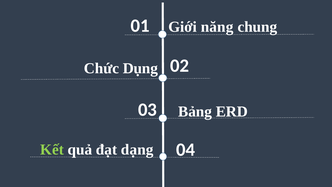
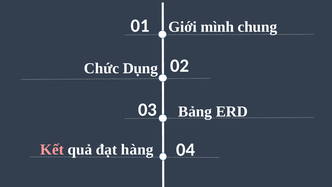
năng: năng -> mình (217, 27)
Kết colour: light green -> pink (52, 149)
dạng: dạng -> hàng (137, 149)
